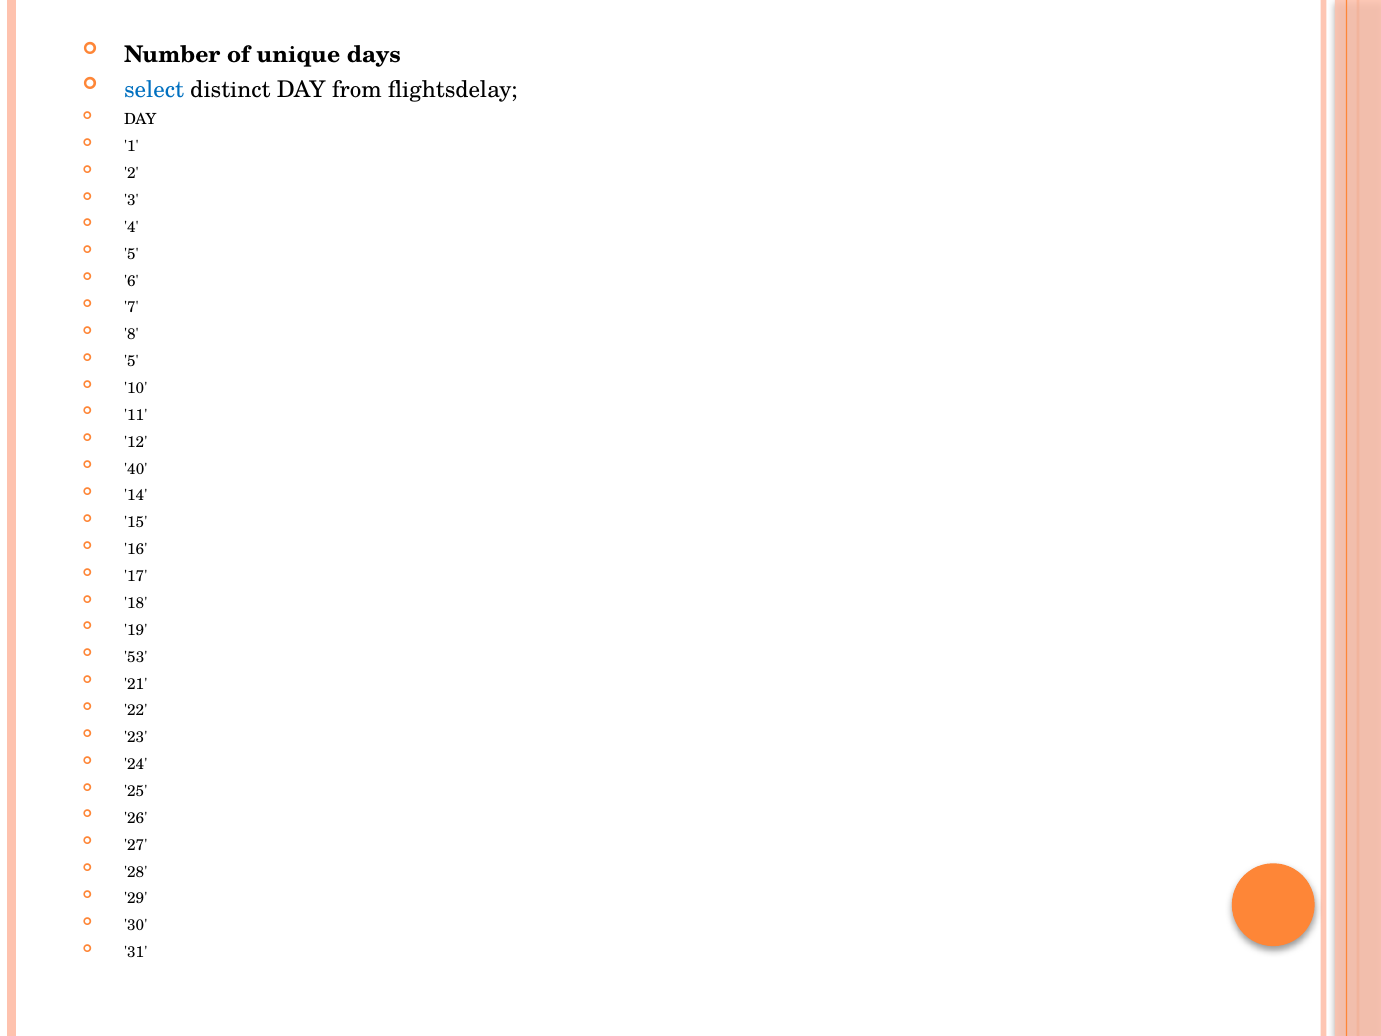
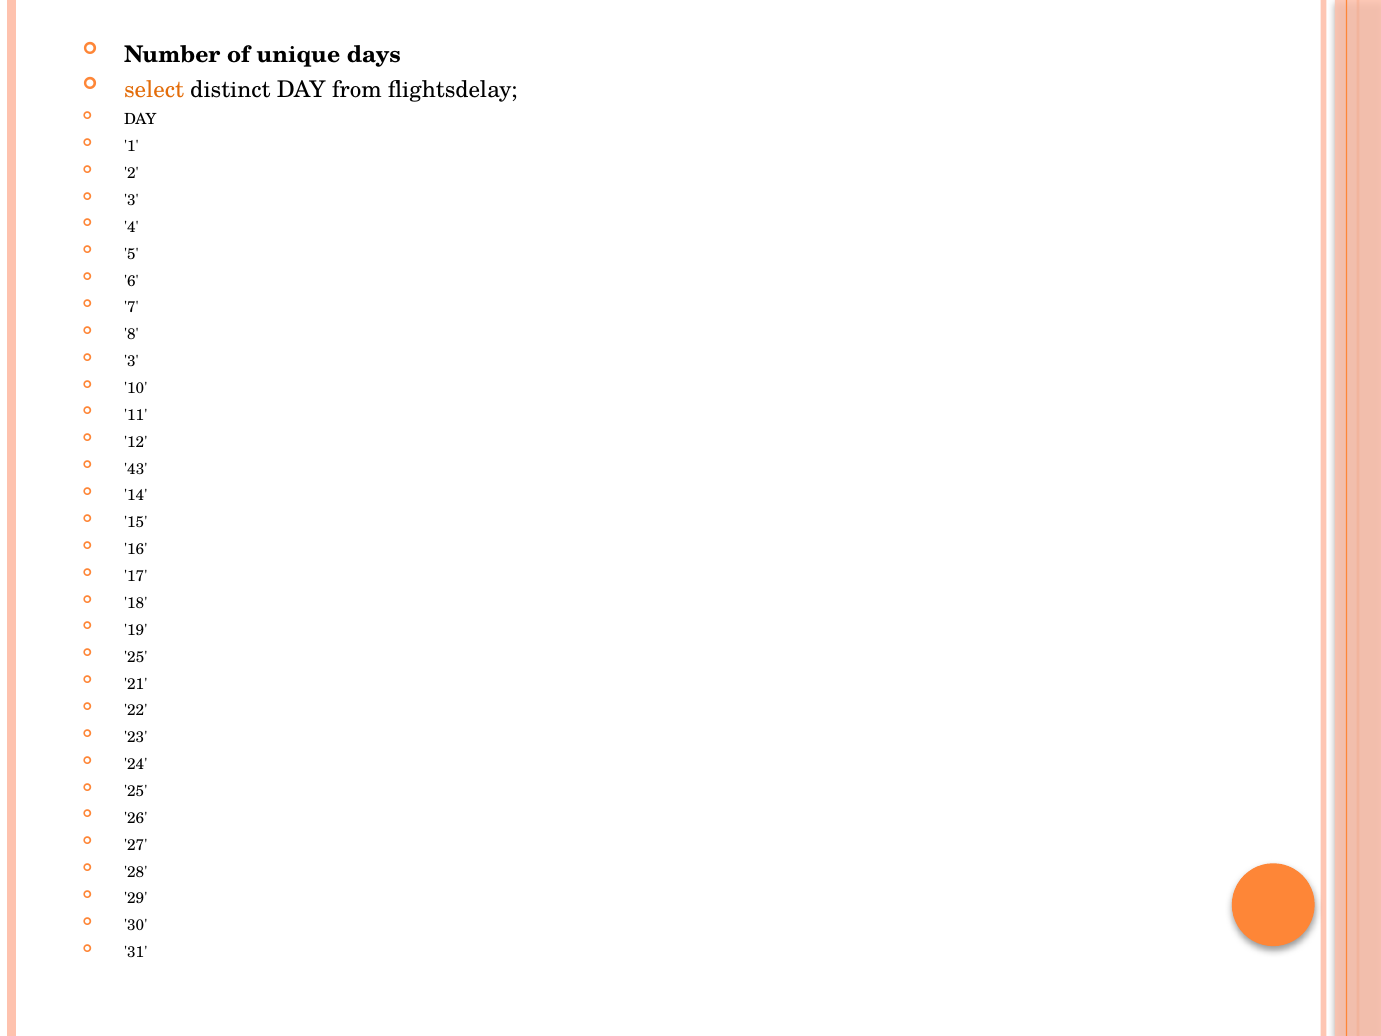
select colour: blue -> orange (154, 90)
5: 5 -> 3 (131, 362)
40: 40 -> 43 (136, 469)
53: 53 -> 25 (136, 657)
